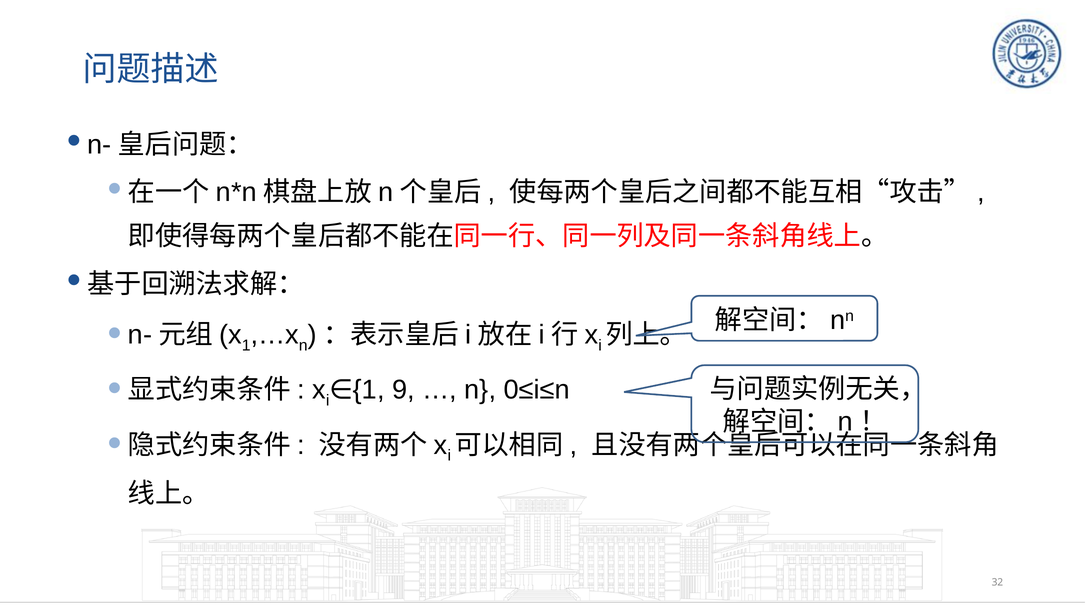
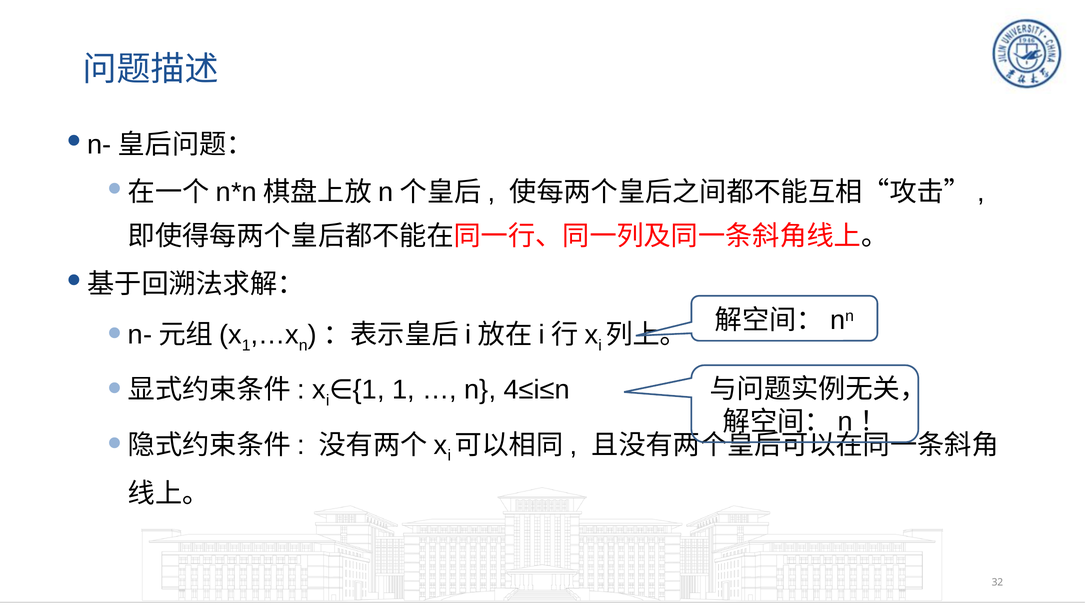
9: 9 -> 1 (403, 390)
0≤i≤n: 0≤i≤n -> 4≤i≤n (537, 390)
